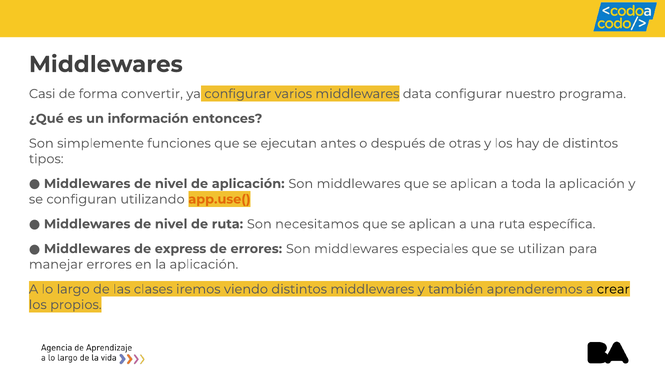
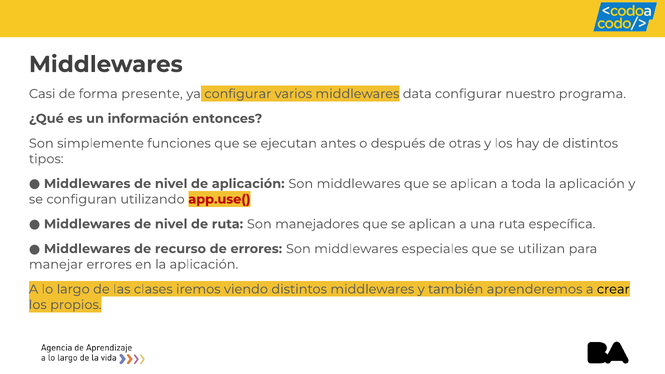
convertir: convertir -> presente (152, 94)
app.use( colour: orange -> red (219, 199)
necesitamos: necesitamos -> manejadores (317, 224)
express: express -> recurso (180, 249)
